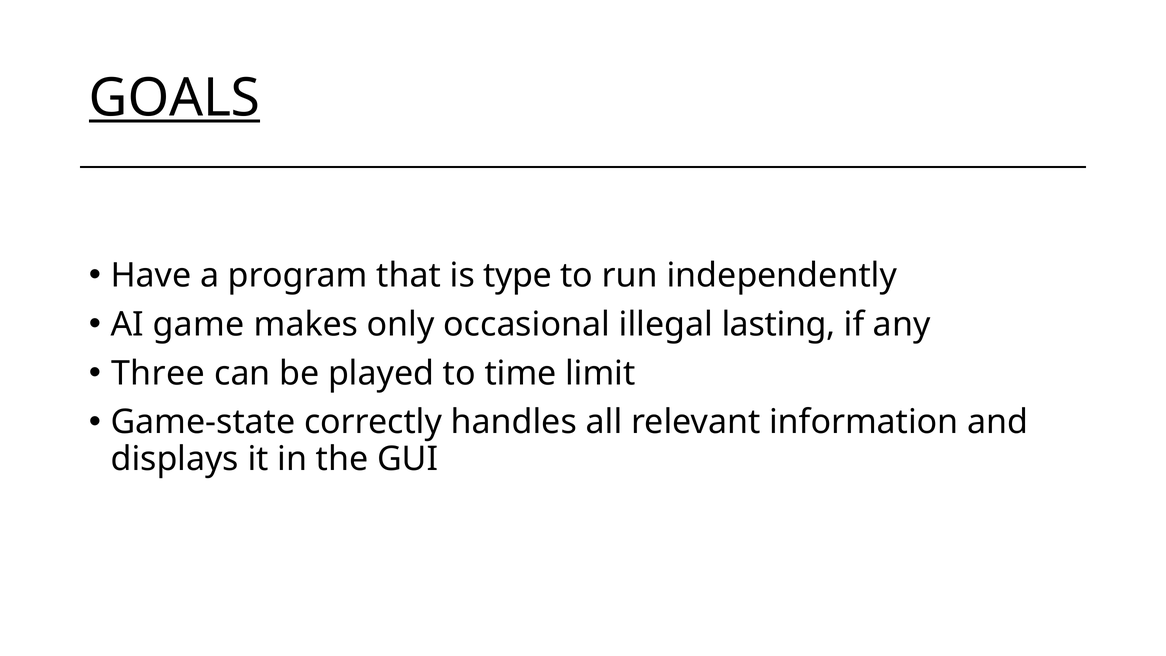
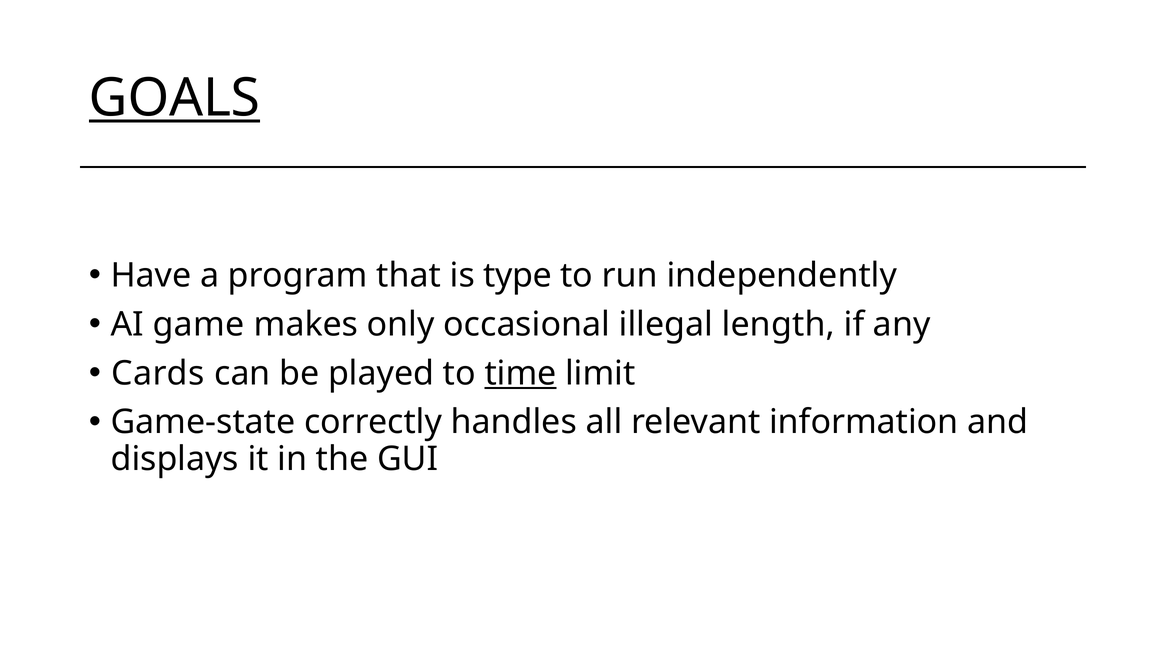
lasting: lasting -> length (778, 324)
Three: Three -> Cards (158, 373)
time underline: none -> present (521, 373)
